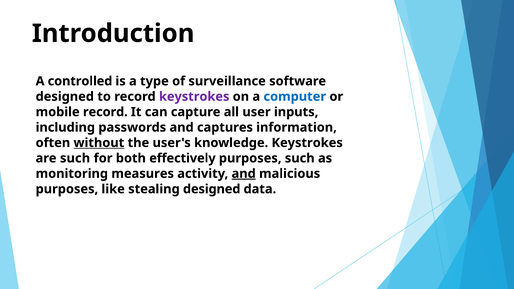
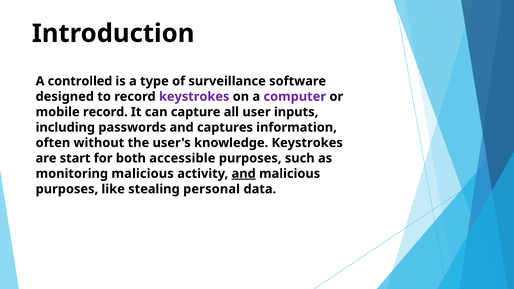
computer colour: blue -> purple (295, 97)
without underline: present -> none (99, 143)
are such: such -> start (75, 158)
effectively: effectively -> accessible (182, 158)
monitoring measures: measures -> malicious (143, 174)
stealing designed: designed -> personal (212, 189)
